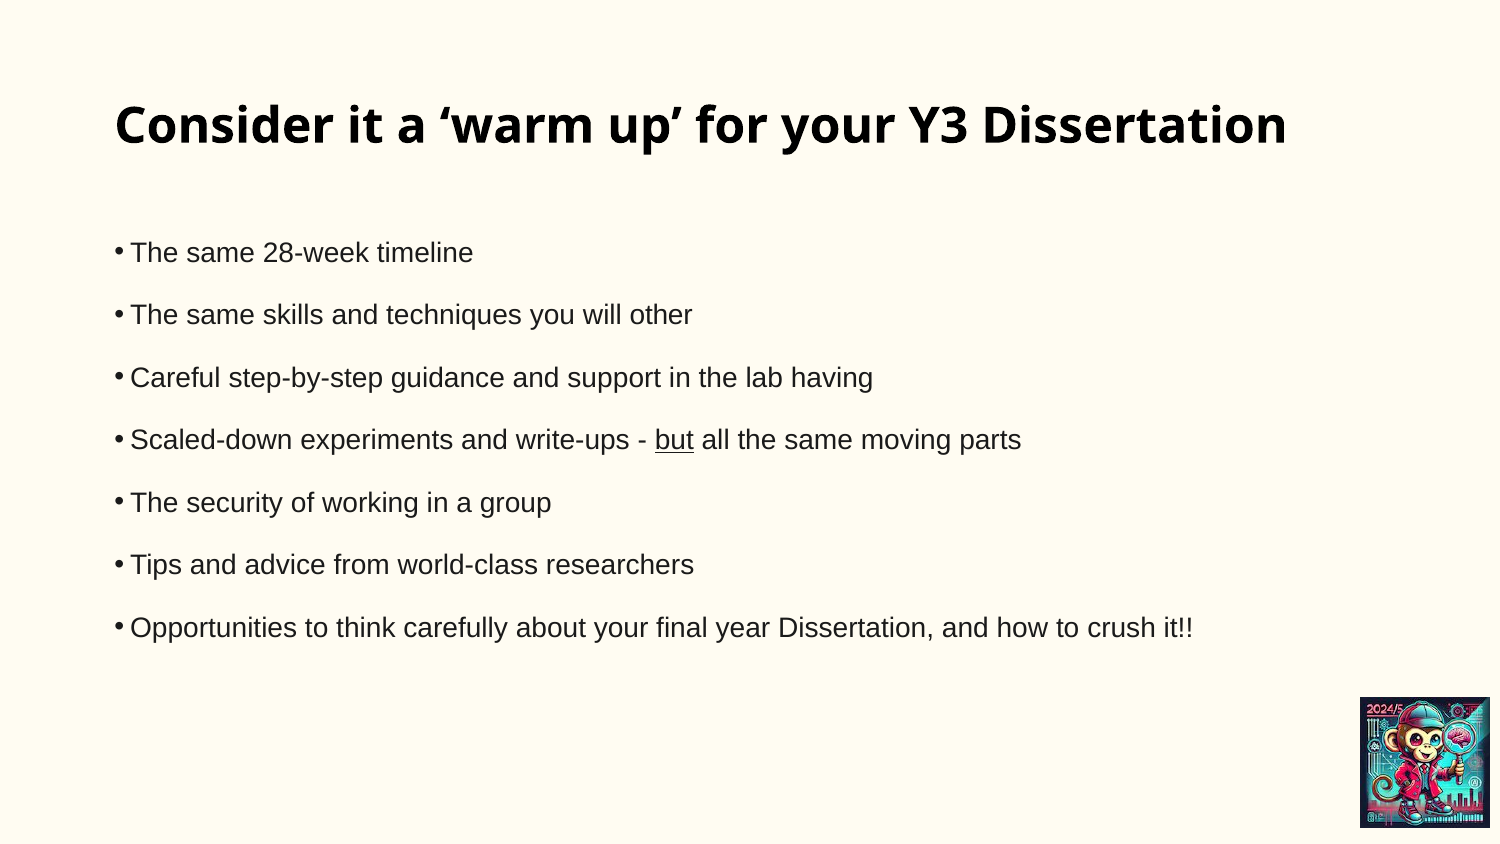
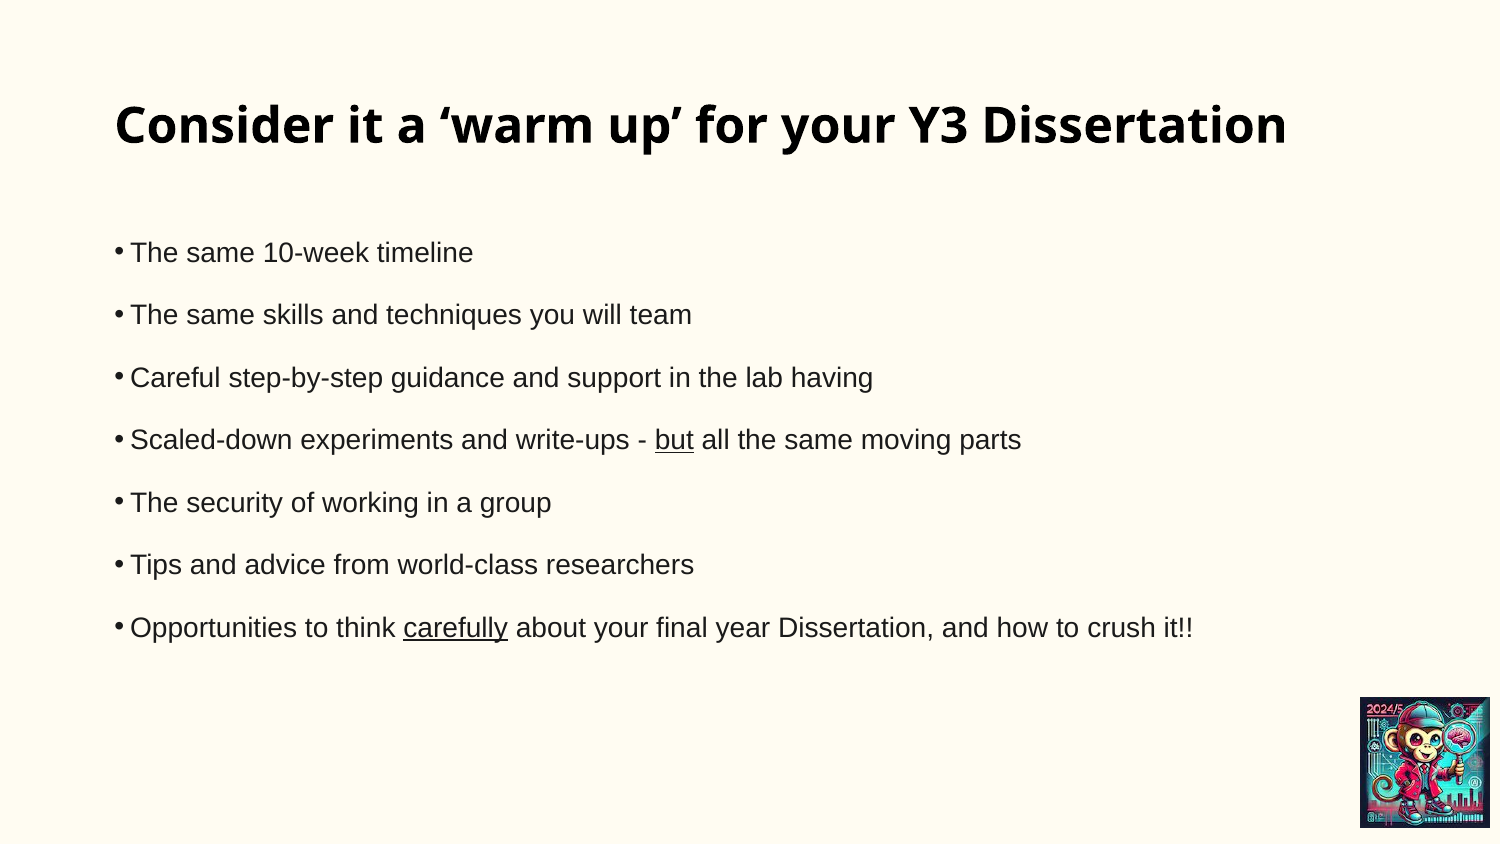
28-week: 28-week -> 10-week (316, 253)
other: other -> team (661, 315)
carefully underline: none -> present (456, 628)
